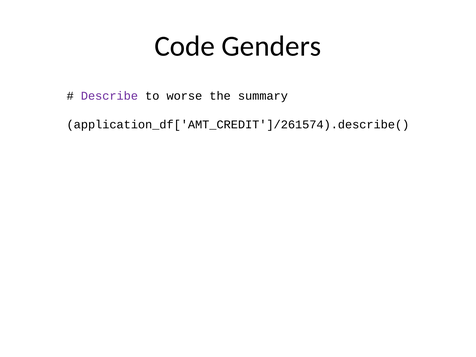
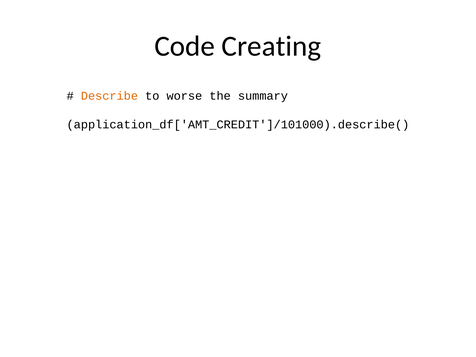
Genders: Genders -> Creating (271, 46)
Describe colour: purple -> orange (109, 96)
application_df['AMT_CREDIT']/261574).describe(: application_df['AMT_CREDIT']/261574).describe( -> application_df['AMT_CREDIT']/101000).describe( (238, 125)
